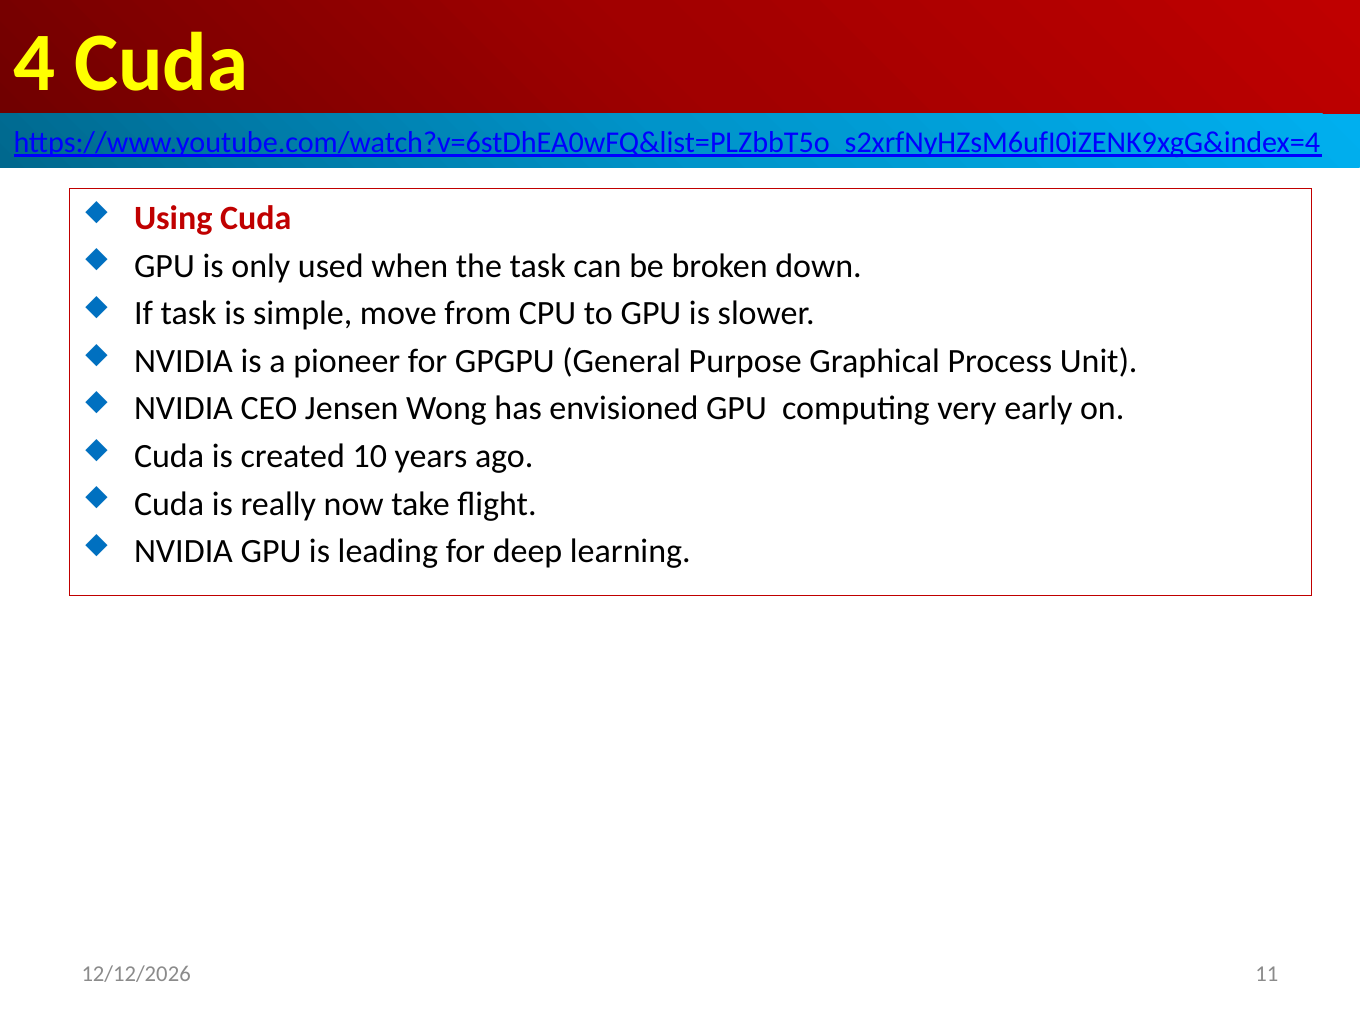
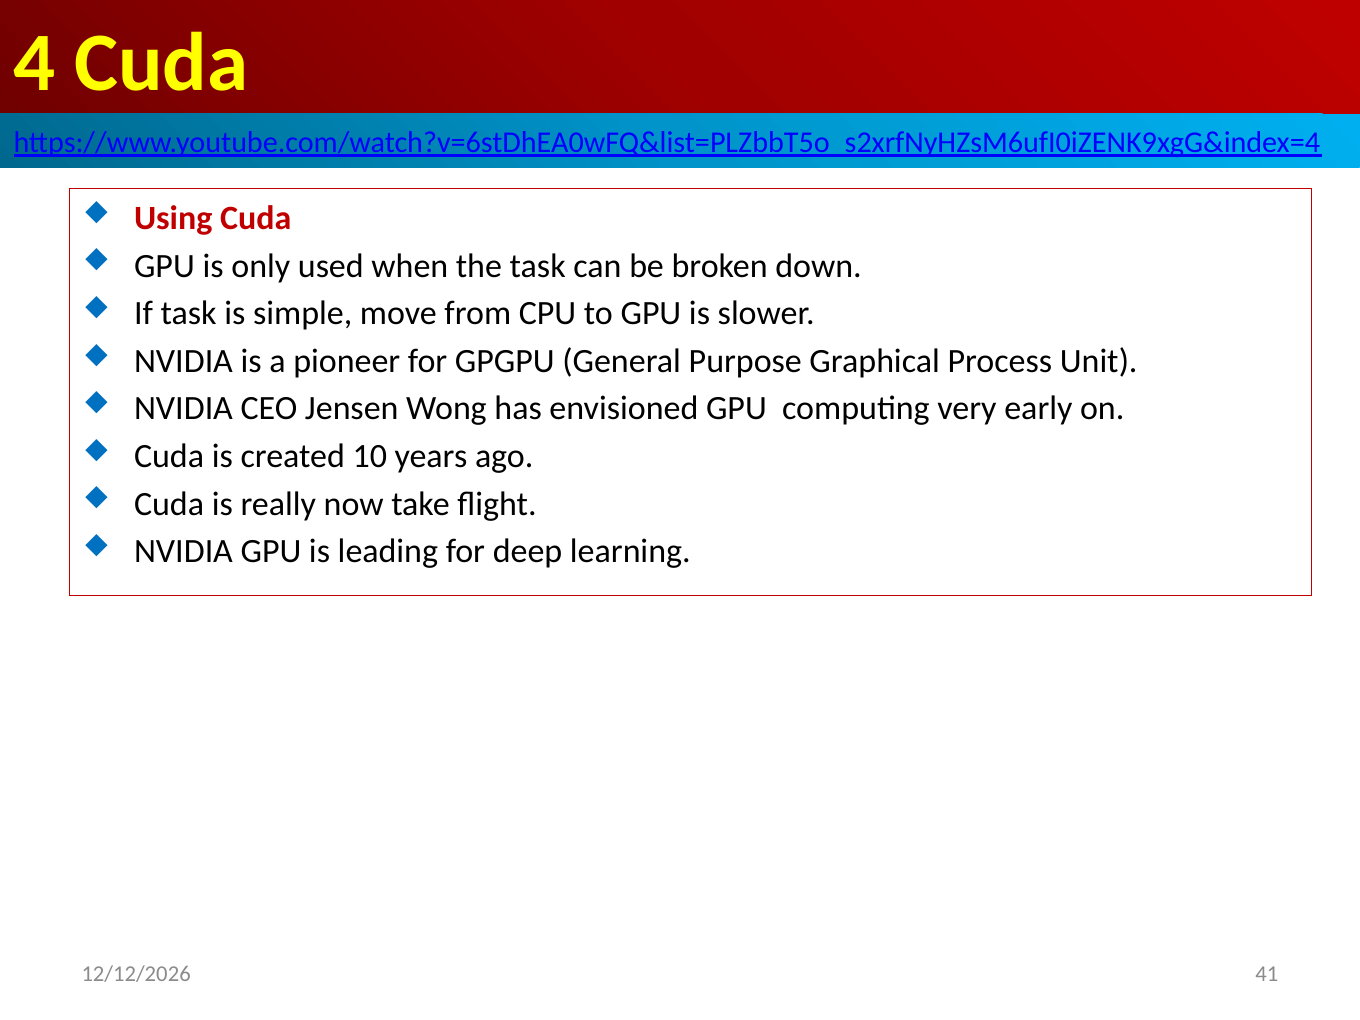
11: 11 -> 41 (1267, 974)
